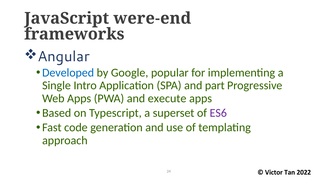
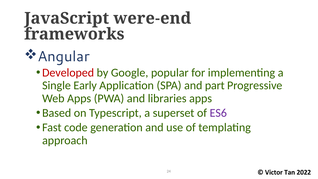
Developed colour: blue -> red (68, 73)
Intro: Intro -> Early (85, 85)
execute: execute -> libraries (167, 98)
